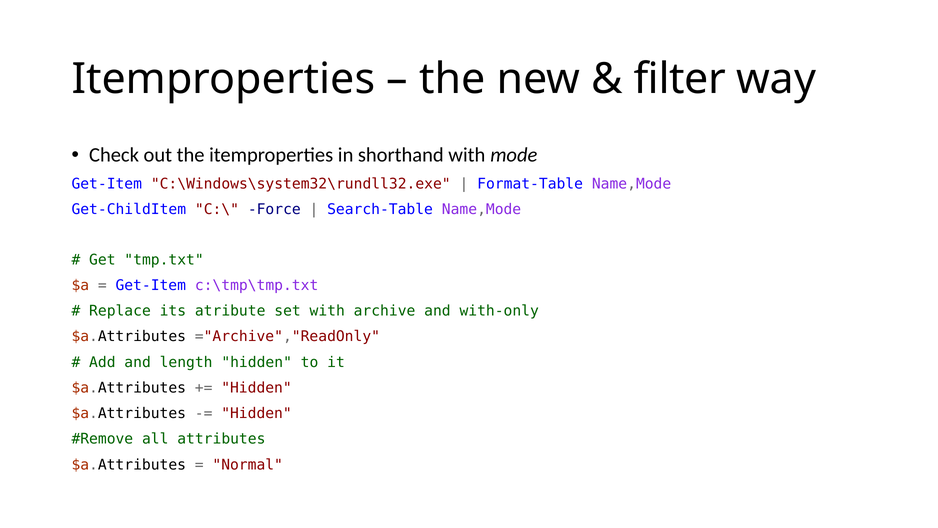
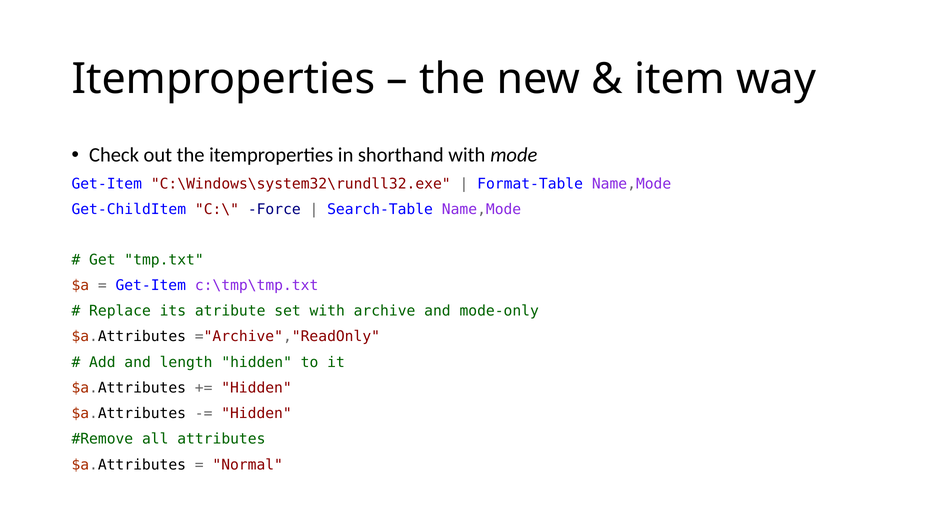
filter: filter -> item (680, 79)
with-only: with-only -> mode-only (499, 311)
